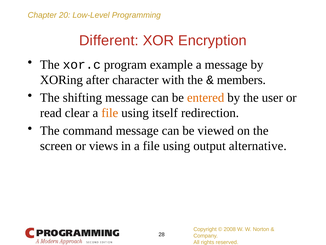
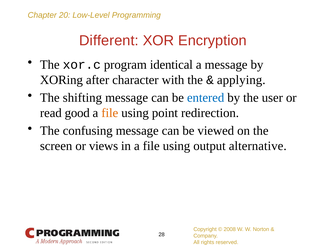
example: example -> identical (171, 64)
members: members -> applying (241, 80)
entered colour: orange -> blue (206, 97)
clear: clear -> good (77, 113)
itself: itself -> point (165, 113)
command: command -> confusing (88, 130)
